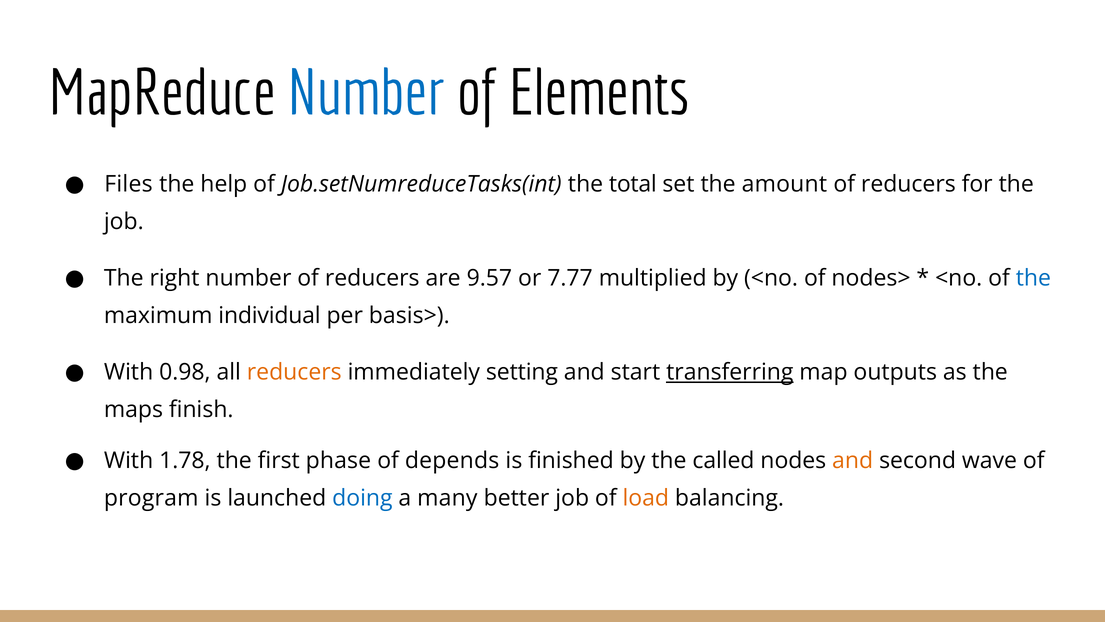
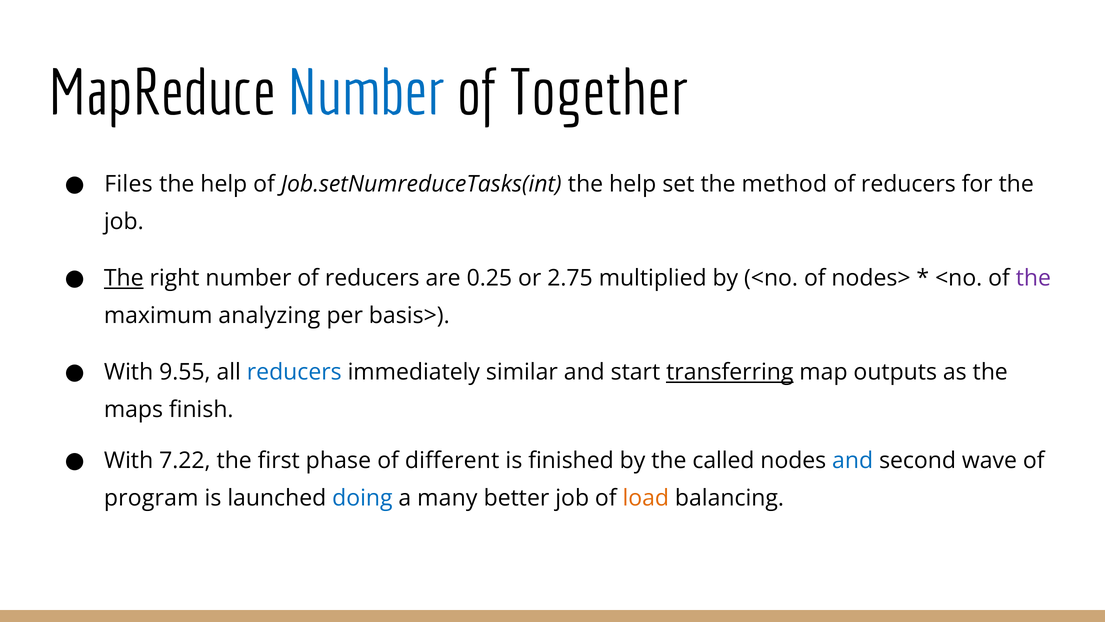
Elements: Elements -> Together (599, 93)
Job.setNumreduceTasks(int the total: total -> help (633, 184)
amount: amount -> method (784, 184)
The underline: none -> present (124, 278)
9.57: 9.57 -> 0.25 (489, 278)
7.77: 7.77 -> 2.75 (570, 278)
the colour: blue -> purple (1033, 278)
individual: individual -> analyzing (269, 315)
0.98: 0.98 -> 9.55 (185, 372)
reducers colour: orange -> blue (294, 372)
setting: setting -> similar (522, 372)
1.78: 1.78 -> 7.22 (185, 460)
depends: depends -> different (452, 460)
and colour: orange -> blue (853, 460)
